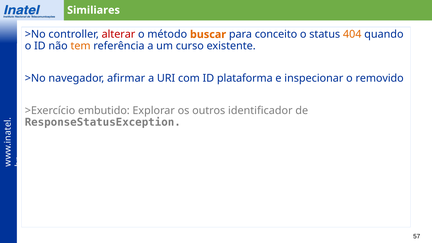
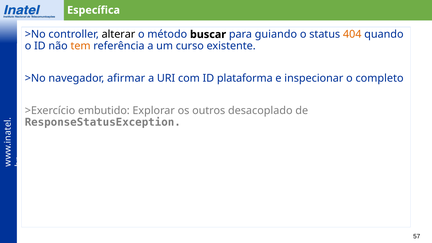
Similiares: Similiares -> Específica (94, 10)
alterar colour: red -> black (118, 34)
buscar colour: orange -> black (208, 34)
conceito: conceito -> guiando (276, 34)
removido: removido -> completo (380, 78)
identificador: identificador -> desacoplado (260, 111)
